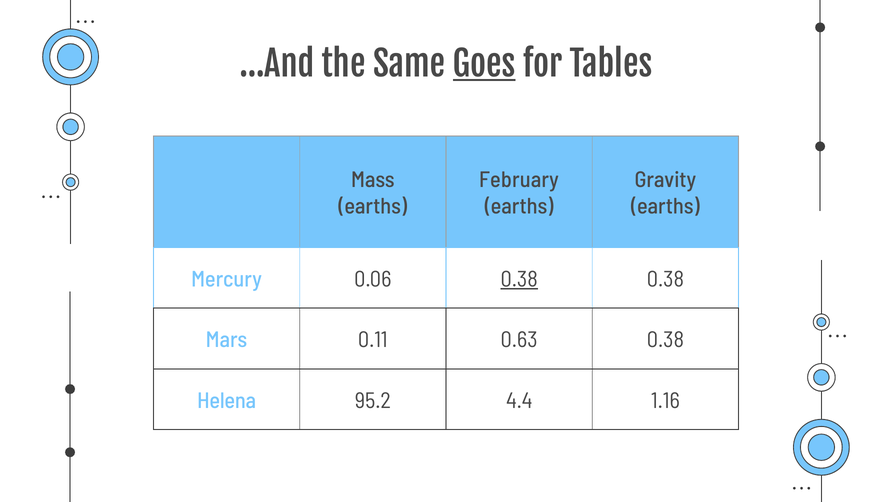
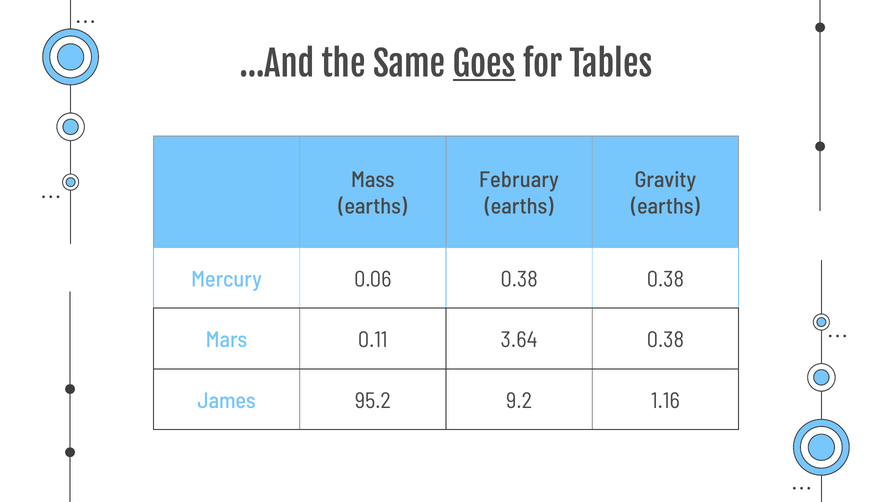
0.38 underline: present -> none (519, 279)
0.63: 0.63 -> 3.64 (519, 340)
Helena: Helena -> James (227, 401)
4.4: 4.4 -> 9.2 (519, 401)
